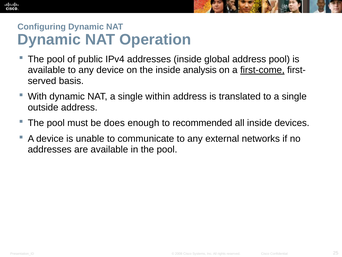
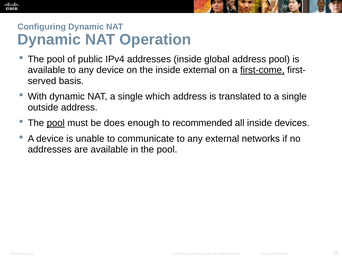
inside analysis: analysis -> external (200, 70)
within: within -> which (158, 96)
pool underline: none -> present (56, 123)
